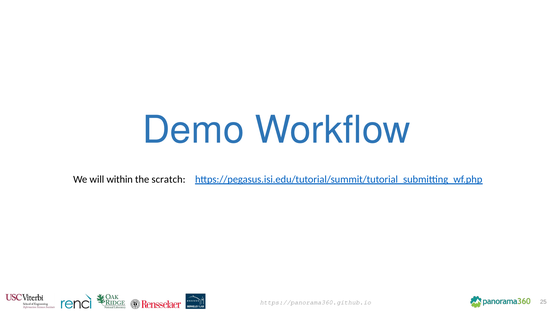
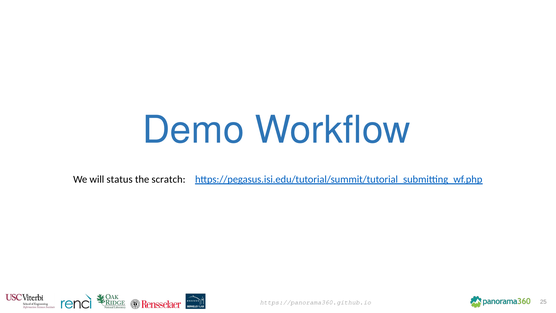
within: within -> status (120, 179)
